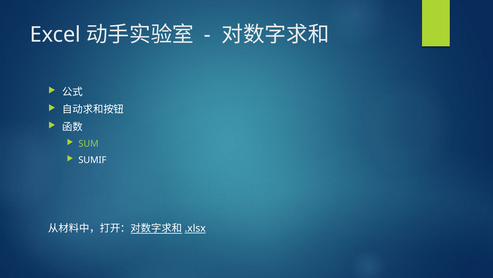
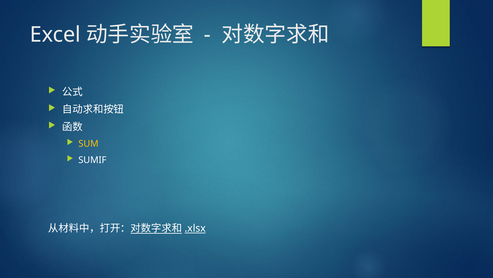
SUM colour: light green -> yellow (88, 143)
